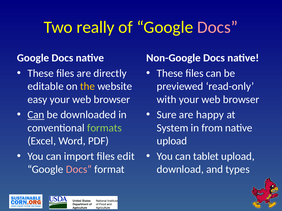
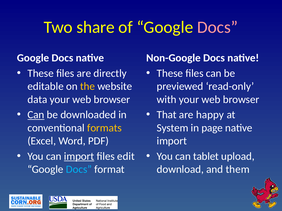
really: really -> share (96, 27)
easy: easy -> data (37, 100)
Sure: Sure -> That (167, 115)
formats colour: light green -> yellow (104, 128)
from: from -> page (212, 128)
upload: upload -> import (172, 141)
import underline: none -> present (79, 157)
Docs colour: pink -> light blue (79, 170)
types: types -> them (238, 170)
